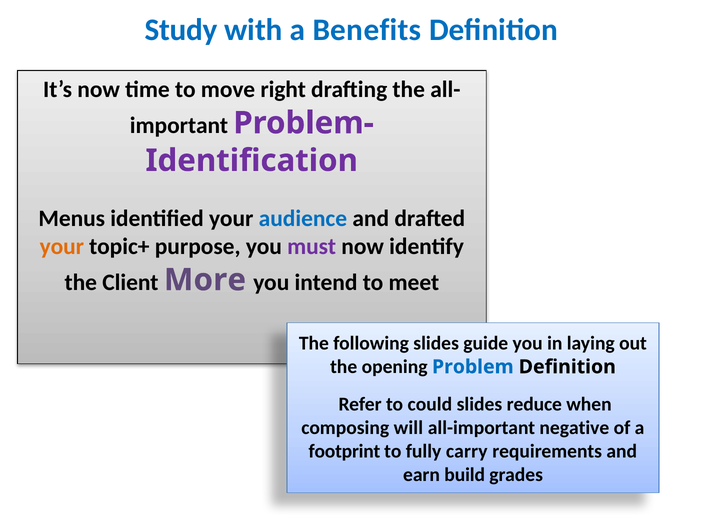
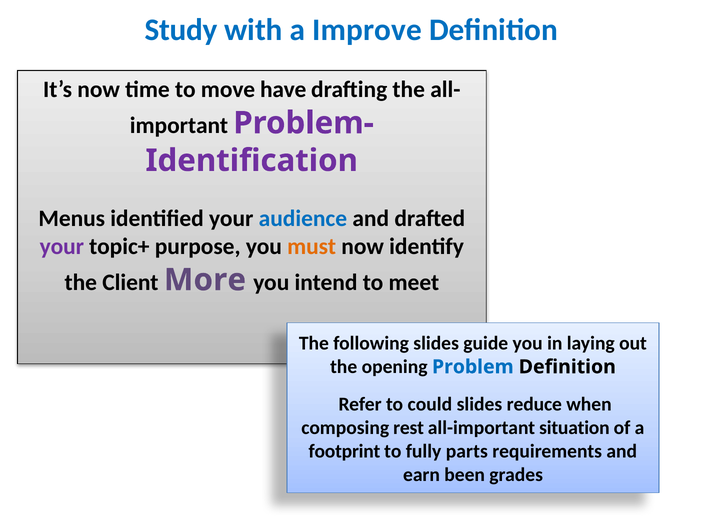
Benefits: Benefits -> Improve (367, 30)
right: right -> have (283, 90)
your colour: orange -> purple (62, 246)
must colour: purple -> orange (312, 246)
will: will -> rest (409, 427)
negative: negative -> situation (574, 427)
carry: carry -> parts (467, 451)
build: build -> been (465, 474)
